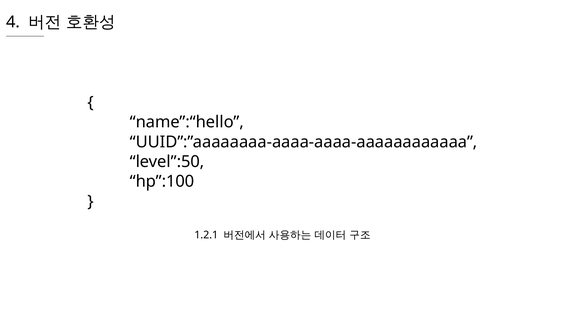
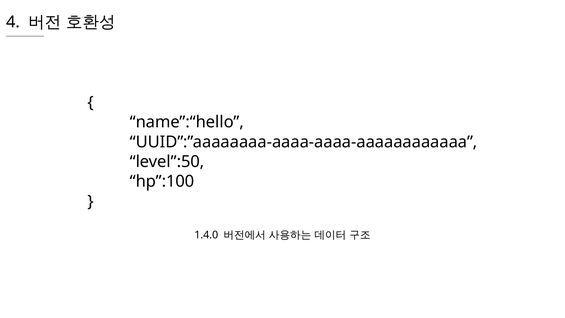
1.2.1: 1.2.1 -> 1.4.0 (206, 235)
